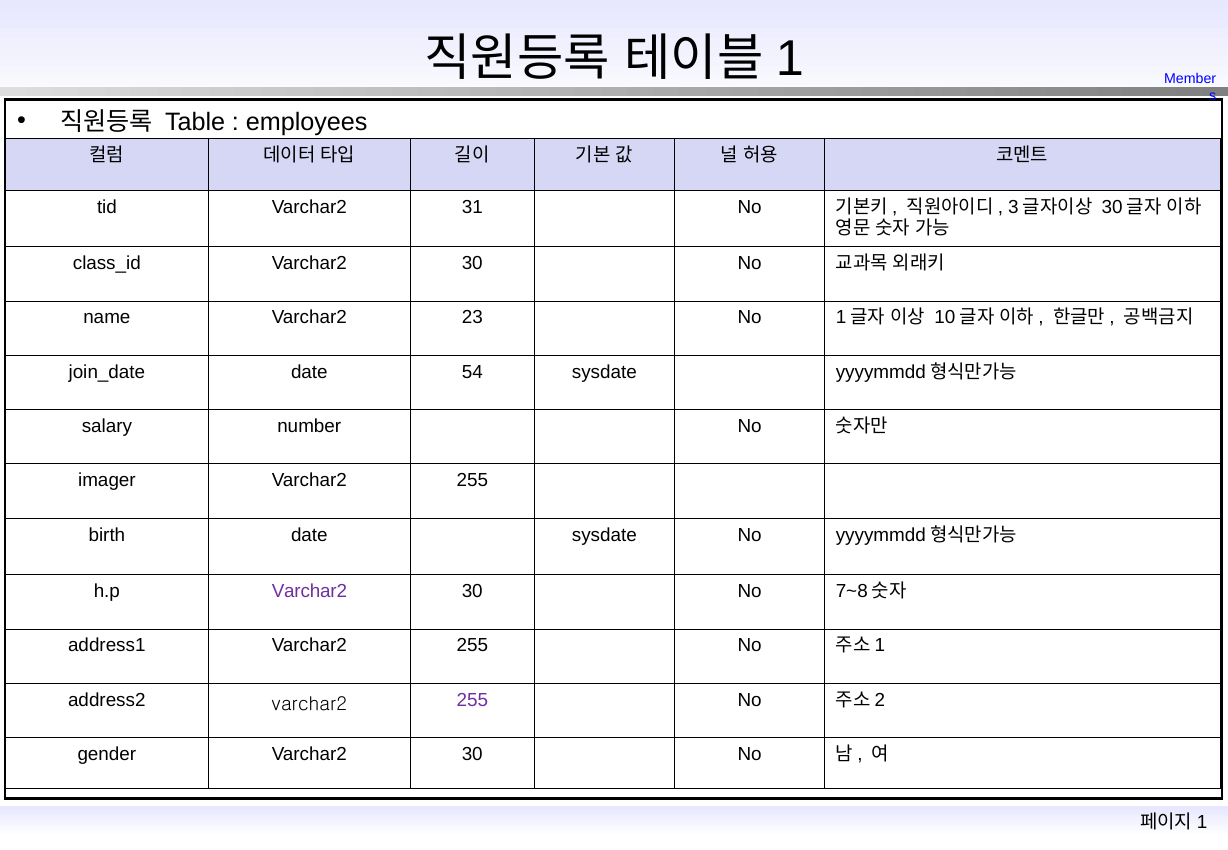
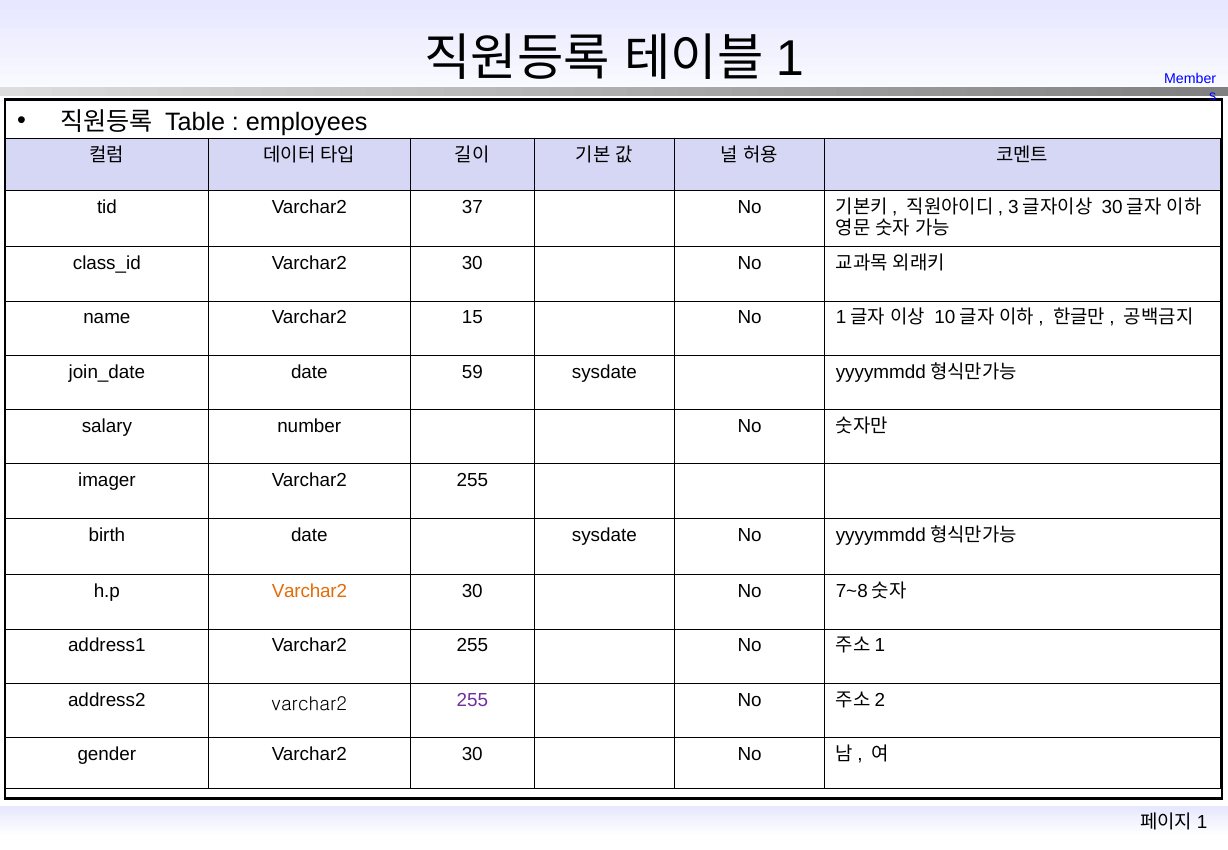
31: 31 -> 37 (472, 207)
23: 23 -> 15 (472, 318)
54: 54 -> 59 (472, 372)
Varchar2 colour: purple -> orange (309, 592)
